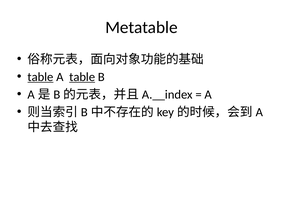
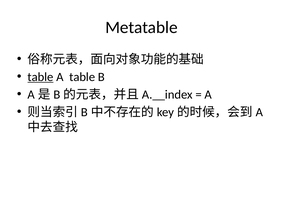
table underline: present -> none (82, 77)
